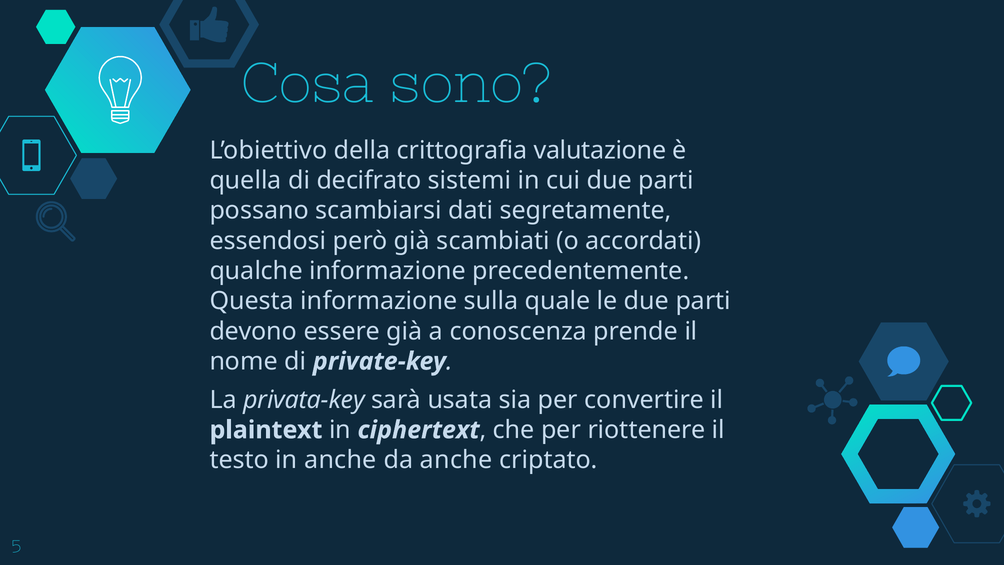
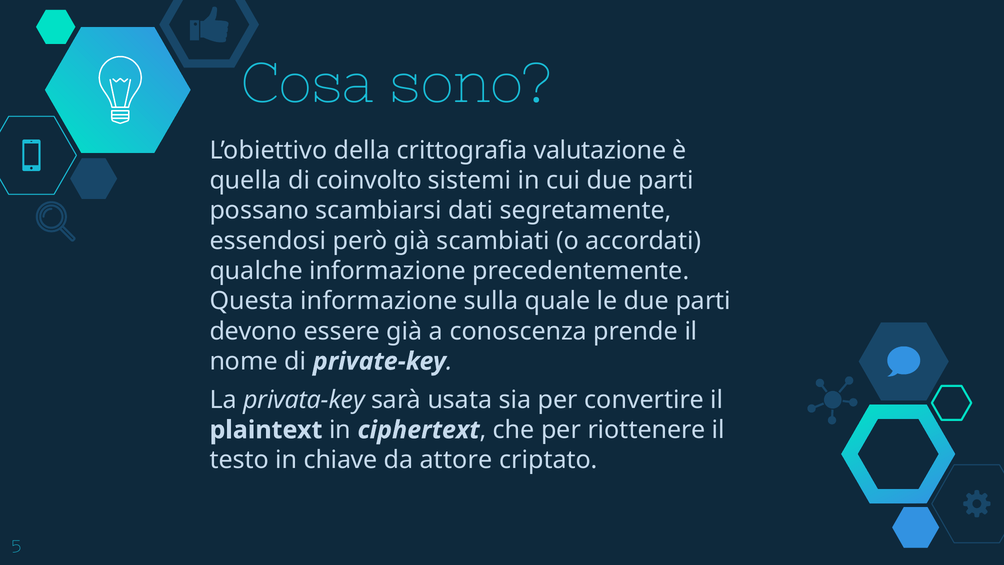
decifrato: decifrato -> coinvolto (369, 181)
in anche: anche -> chiave (341, 460)
da anche: anche -> attore (456, 460)
